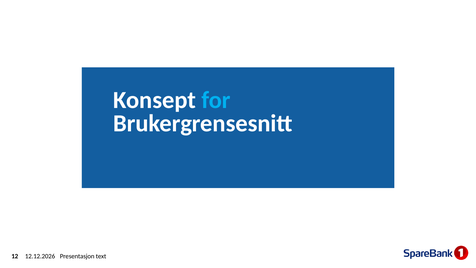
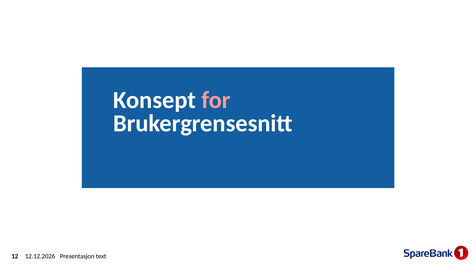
for colour: light blue -> pink (216, 100)
